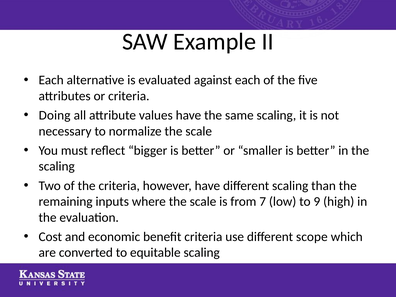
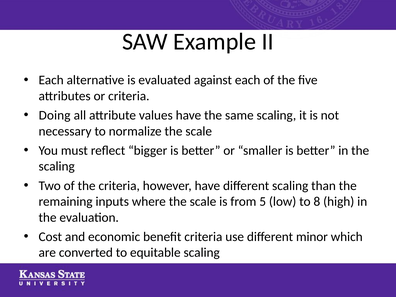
7: 7 -> 5 (263, 202)
9: 9 -> 8 (317, 202)
scope: scope -> minor (312, 237)
